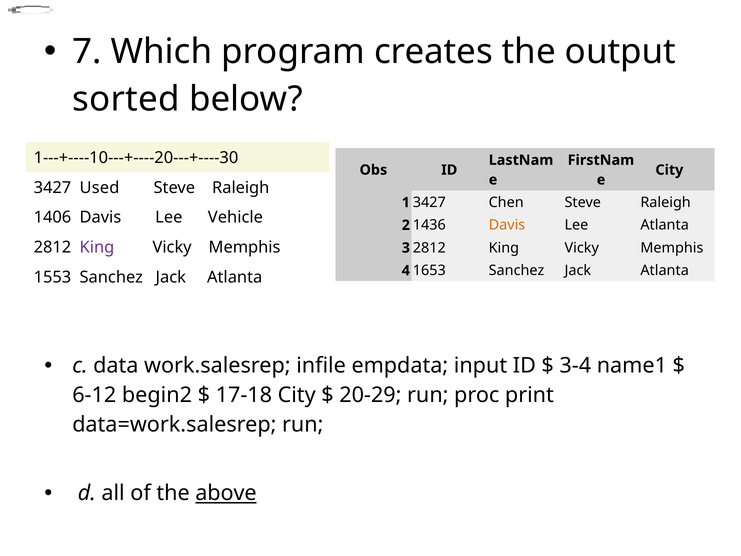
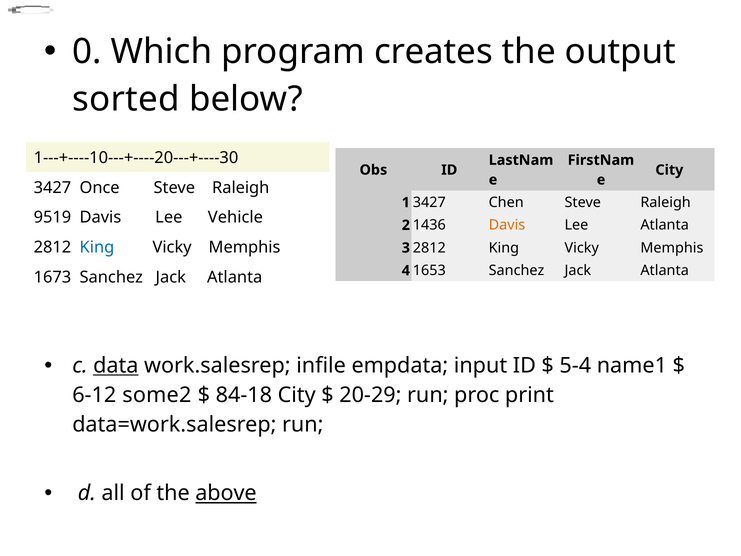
7: 7 -> 0 (87, 52)
Used: Used -> Once (100, 188)
1406: 1406 -> 9519 (52, 217)
King colour: purple -> blue (97, 247)
1553: 1553 -> 1673 (52, 277)
data underline: none -> present (116, 366)
3-4: 3-4 -> 5-4 (575, 366)
begin2: begin2 -> some2 (157, 395)
17-18: 17-18 -> 84-18 (244, 395)
